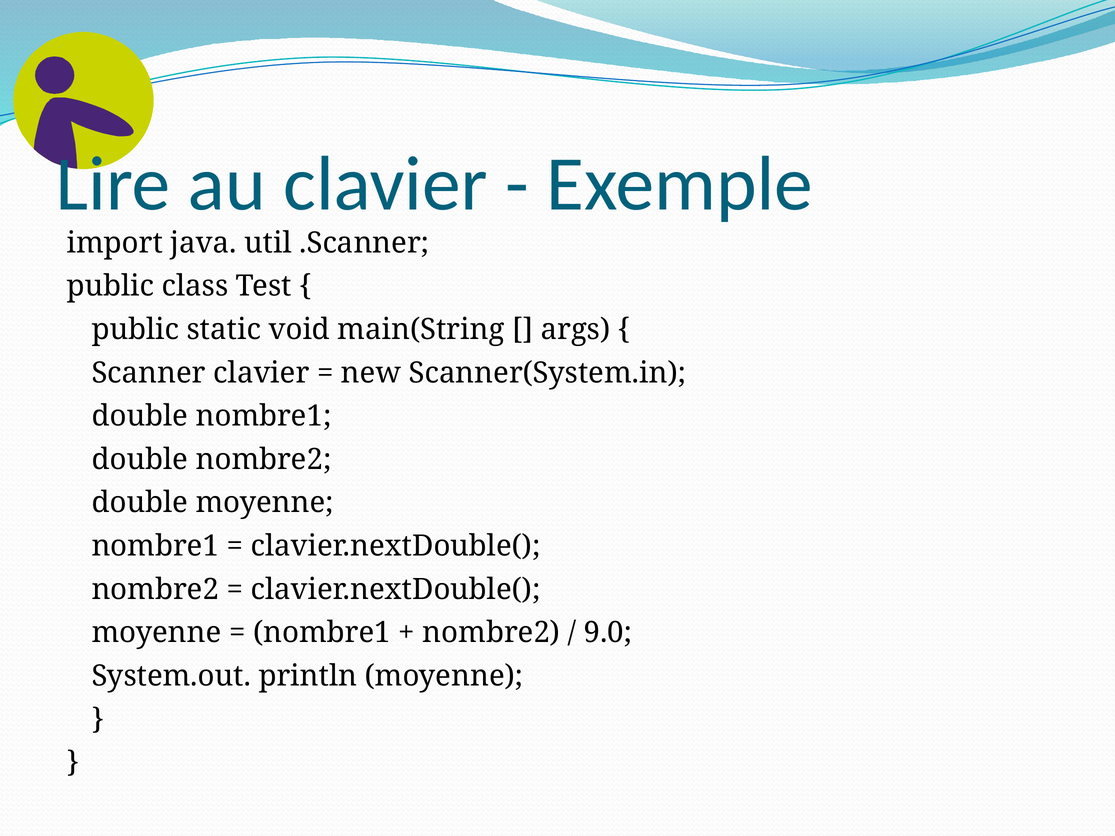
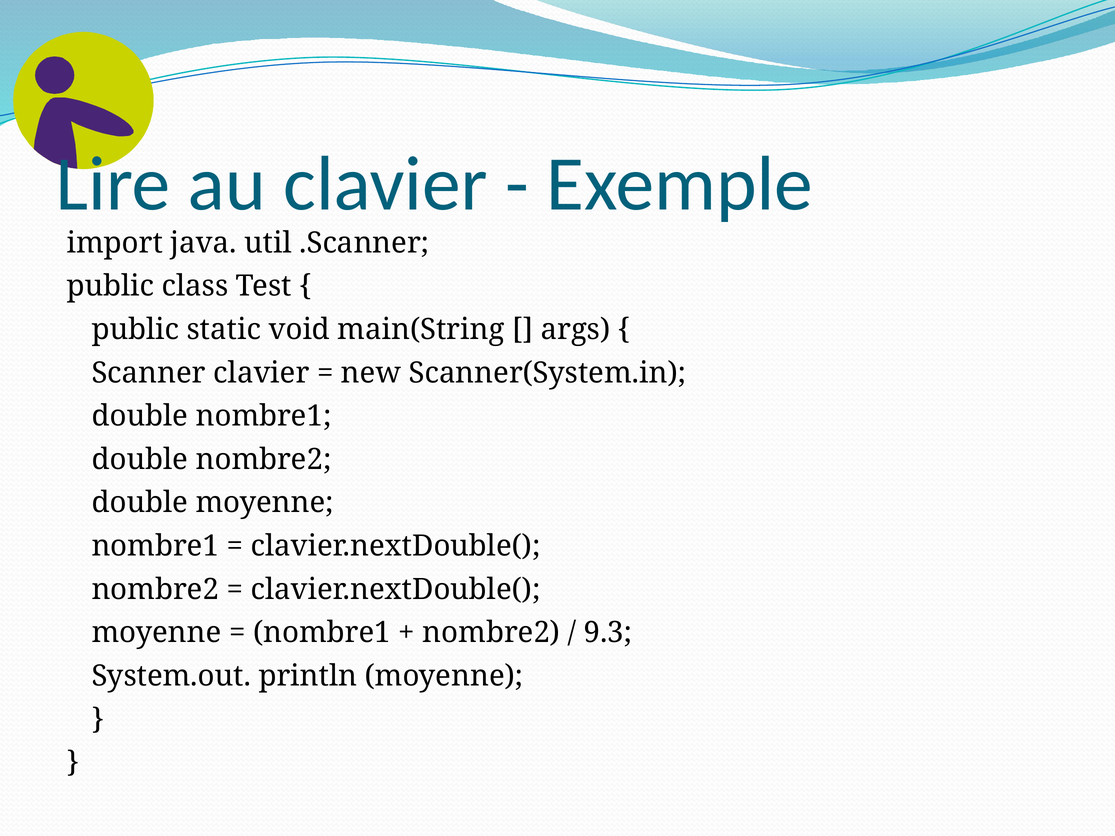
9.0: 9.0 -> 9.3 (608, 633)
